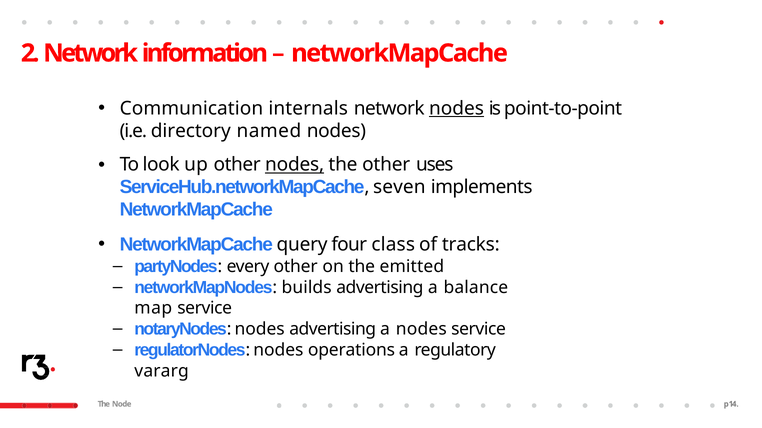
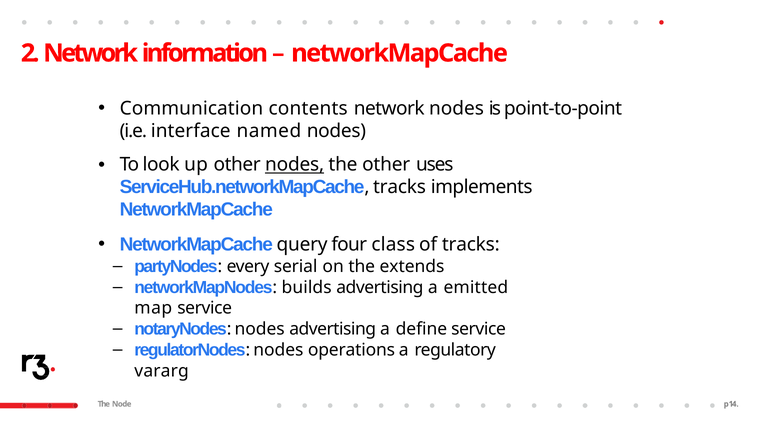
internals: internals -> contents (308, 108)
nodes underline: present -> none (456, 108)
directory: directory -> interface (191, 131)
seven: seven -> tracks (400, 187)
every other: other -> serial (296, 267)
emitted: emitted -> extends (412, 267)
balance: balance -> emitted (476, 288)
a nodes: nodes -> define (421, 330)
